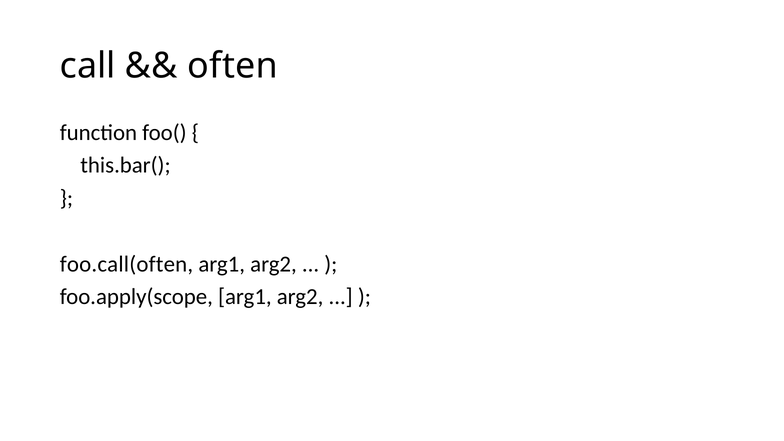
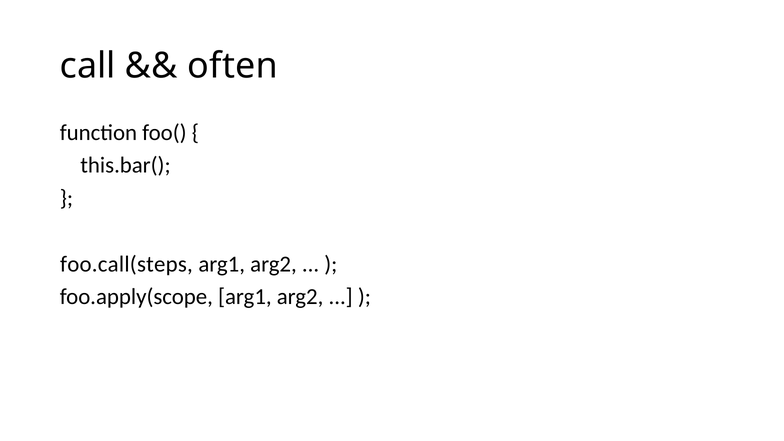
foo.call(often: foo.call(often -> foo.call(steps (126, 264)
